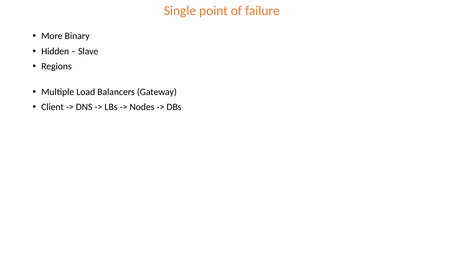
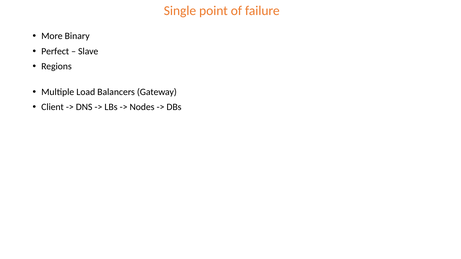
Hidden: Hidden -> Perfect (55, 51)
